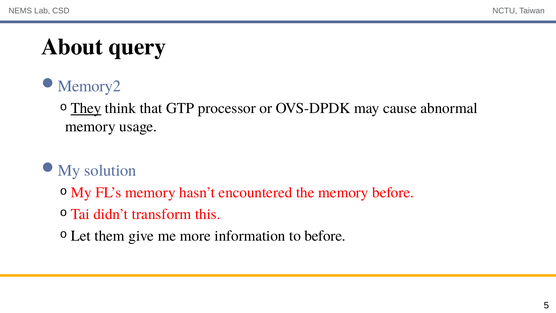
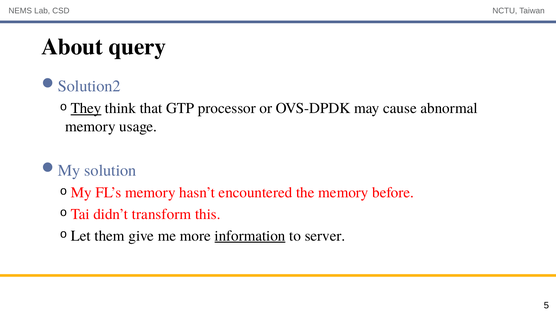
Memory2: Memory2 -> Solution2 (89, 86)
information underline: none -> present (250, 236)
to before: before -> server (325, 236)
